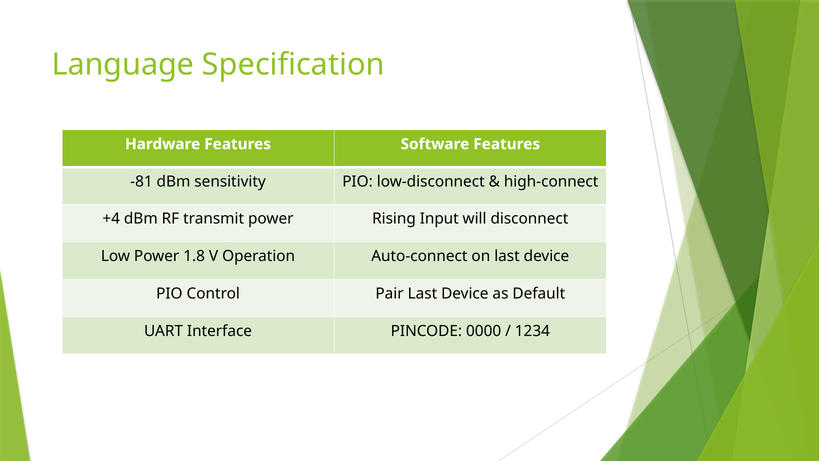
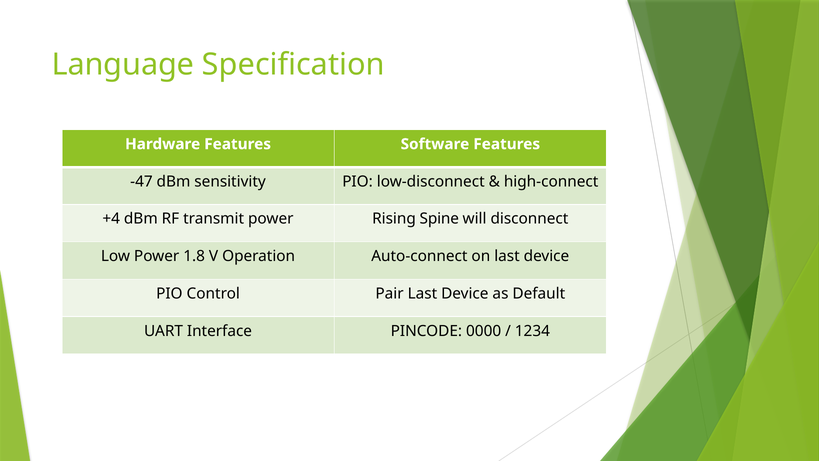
-81: -81 -> -47 (141, 181)
Input: Input -> Spine (439, 219)
